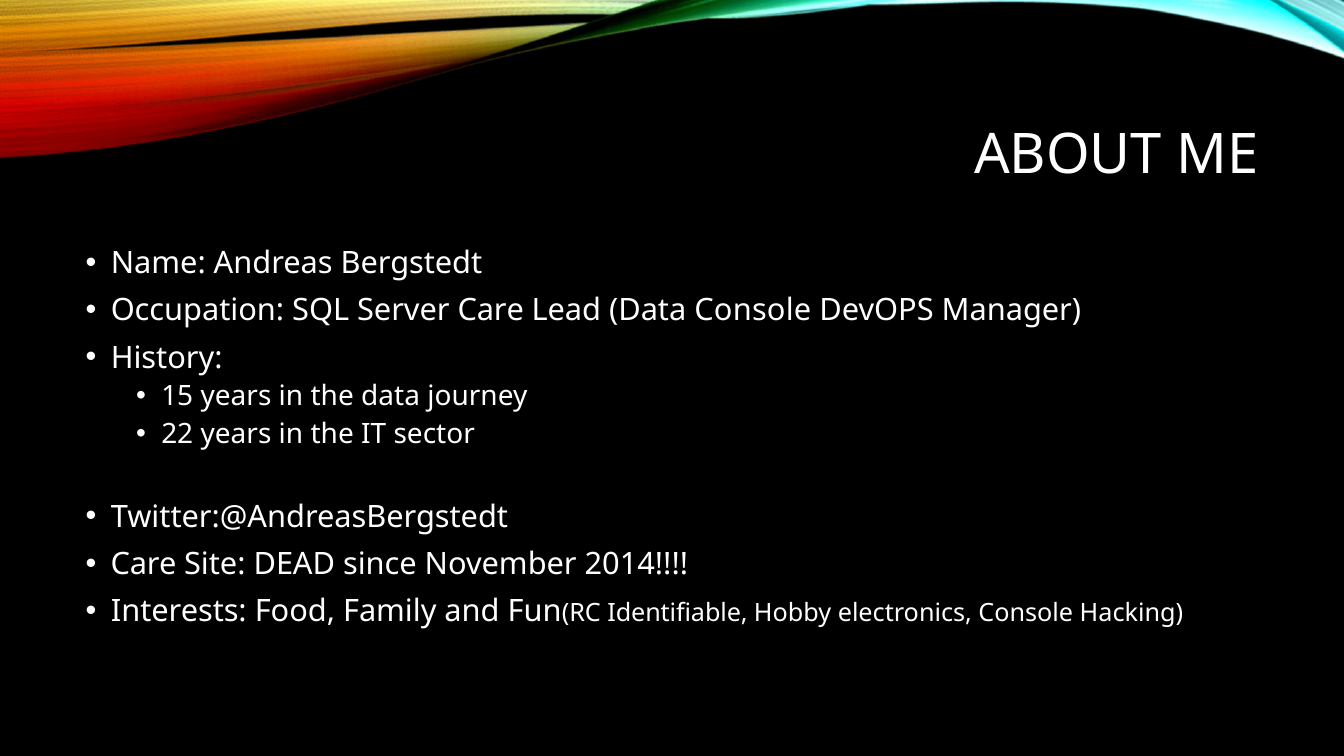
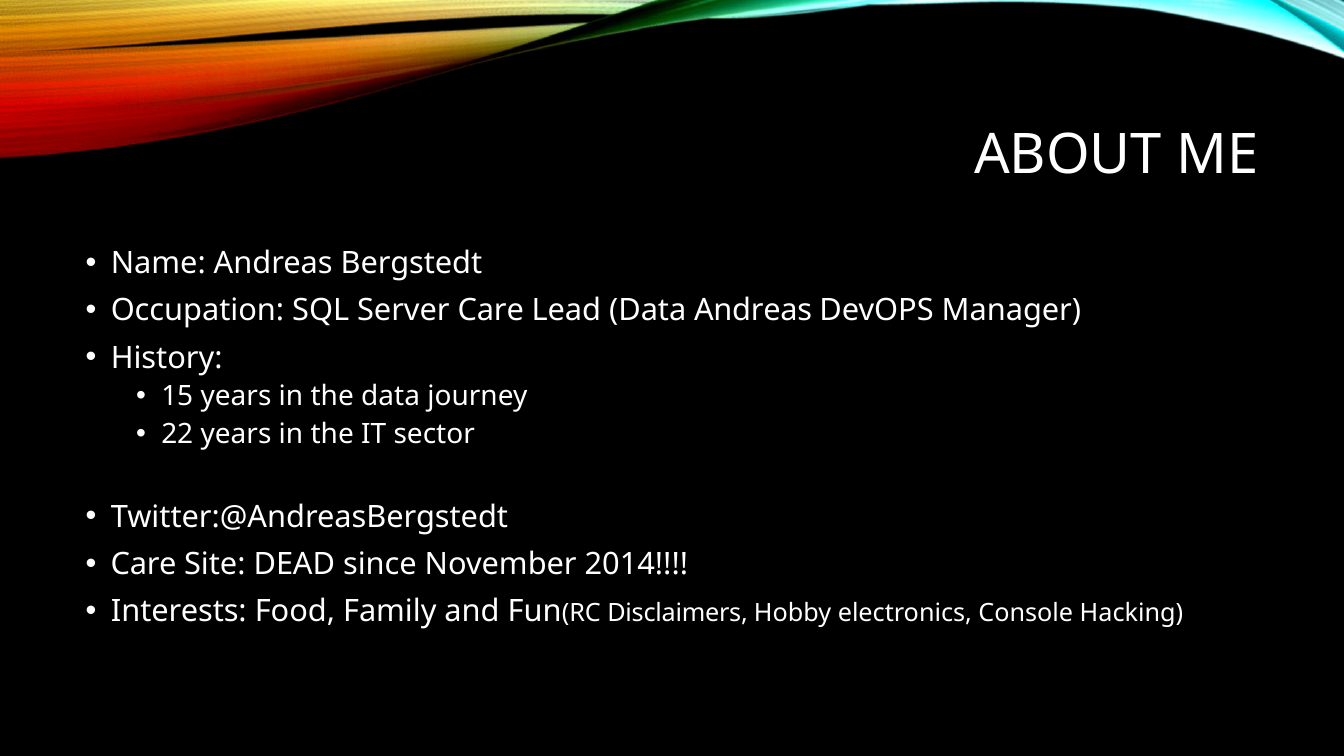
Data Console: Console -> Andreas (753, 311)
Identifiable: Identifiable -> Disclaimers (678, 613)
